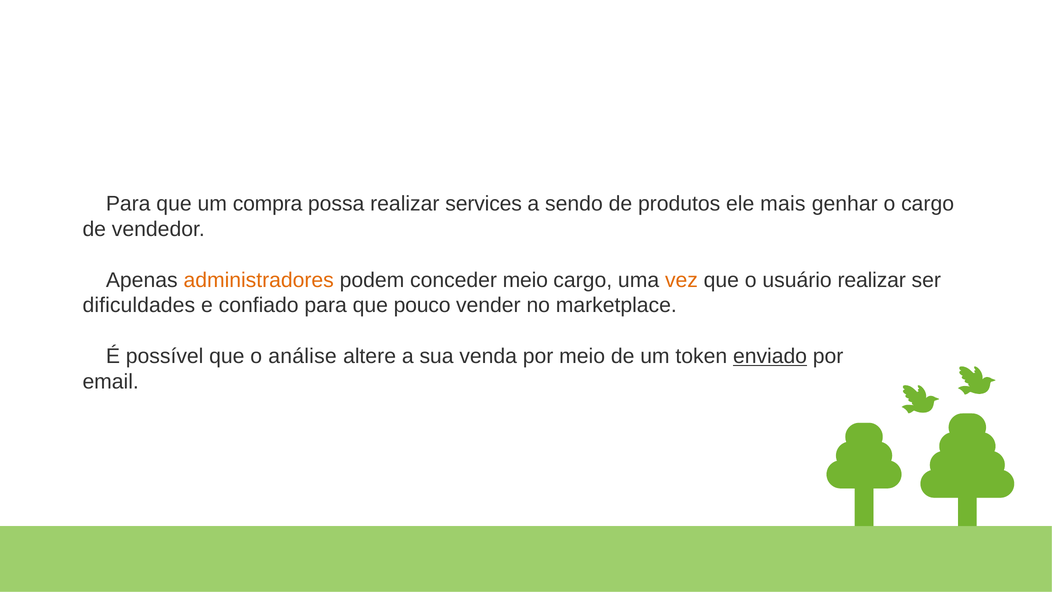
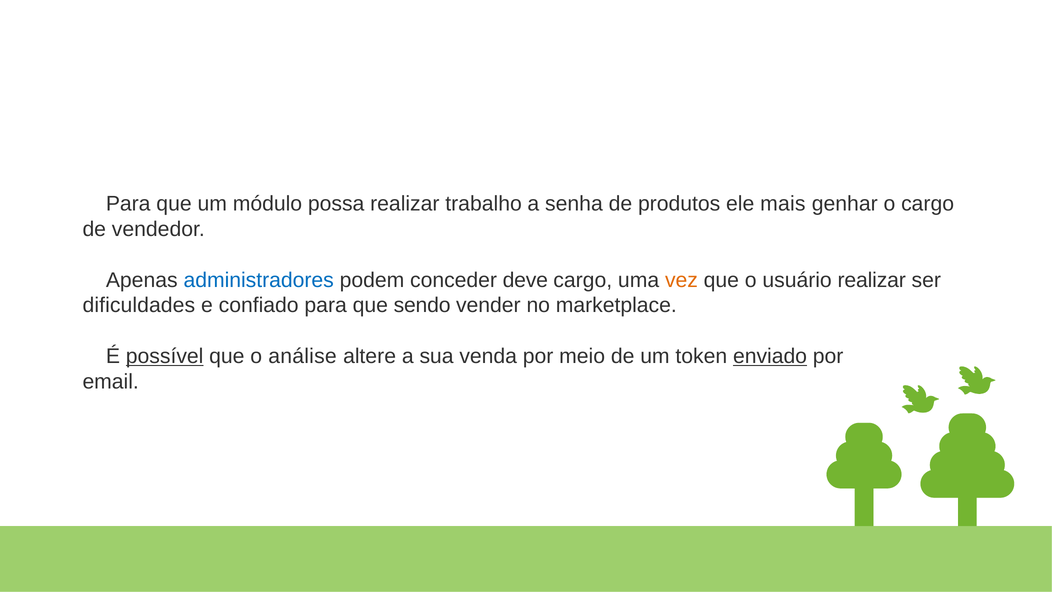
compra: compra -> módulo (267, 204)
services: services -> trabalho (484, 204)
sendo: sendo -> senha (574, 204)
administradores colour: orange -> blue (259, 280)
conceder meio: meio -> deve (525, 280)
pouco: pouco -> sendo (422, 305)
possível underline: none -> present (165, 356)
